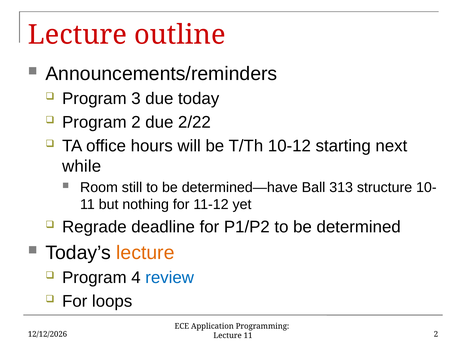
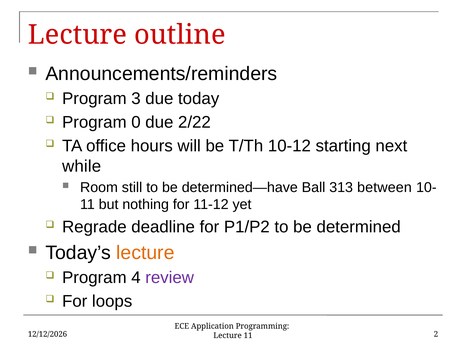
Program 2: 2 -> 0 (136, 122)
structure: structure -> between (384, 187)
review colour: blue -> purple (170, 277)
